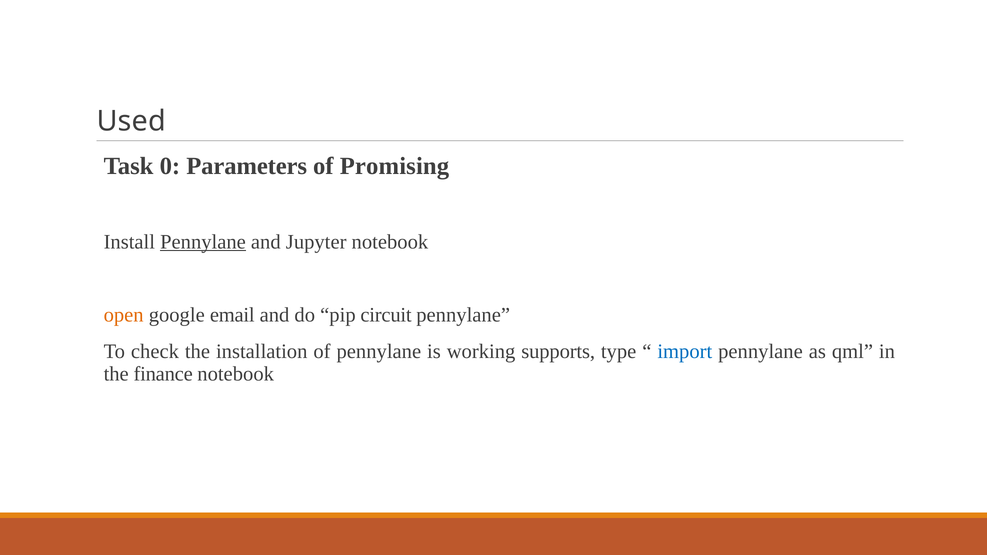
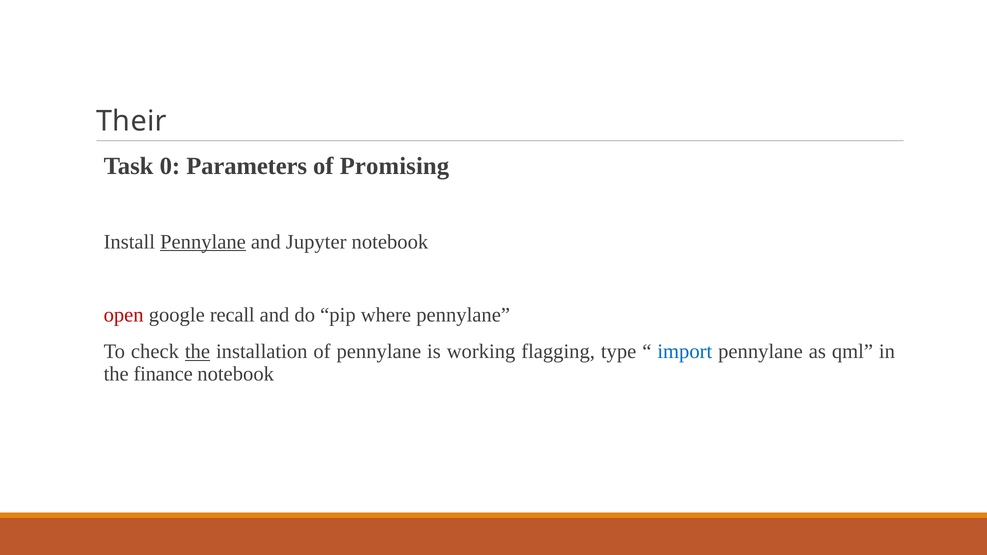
Used: Used -> Their (131, 122)
open colour: orange -> red (124, 315)
email: email -> recall (232, 315)
circuit: circuit -> where (386, 315)
the underline: none -> present (197, 352)
supports: supports -> flagging (558, 352)
